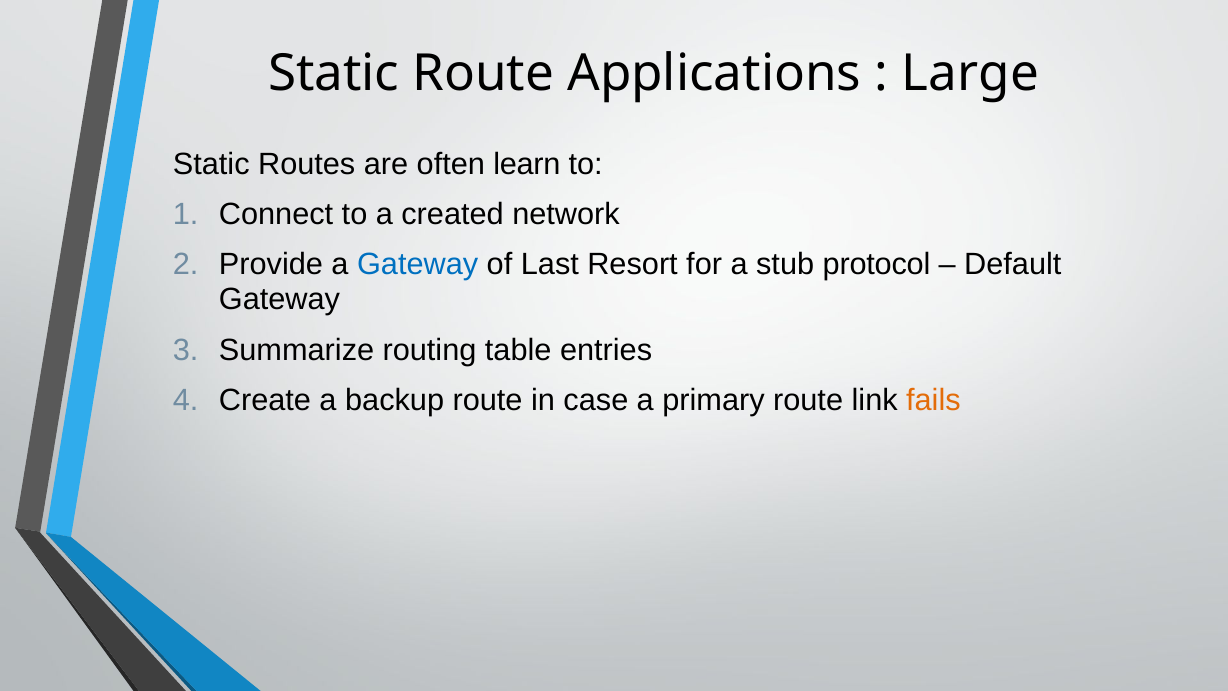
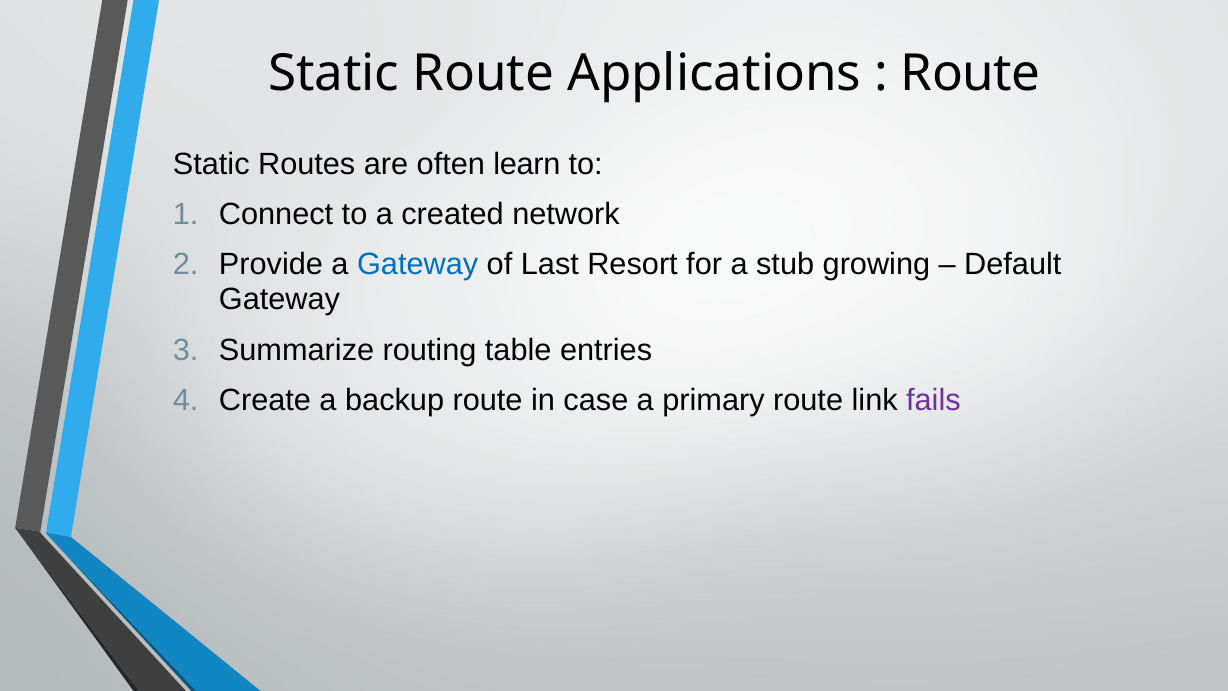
Large: Large -> Route (971, 74)
protocol: protocol -> growing (876, 264)
fails colour: orange -> purple (933, 400)
